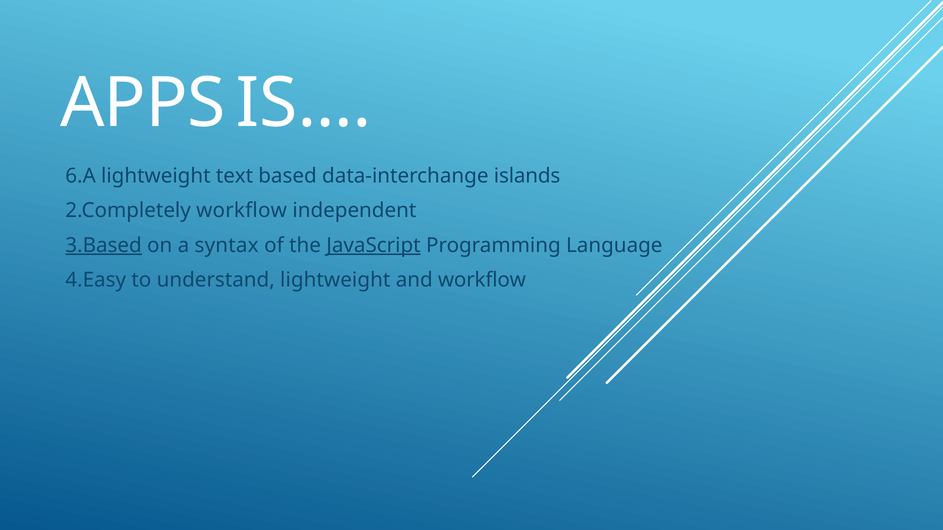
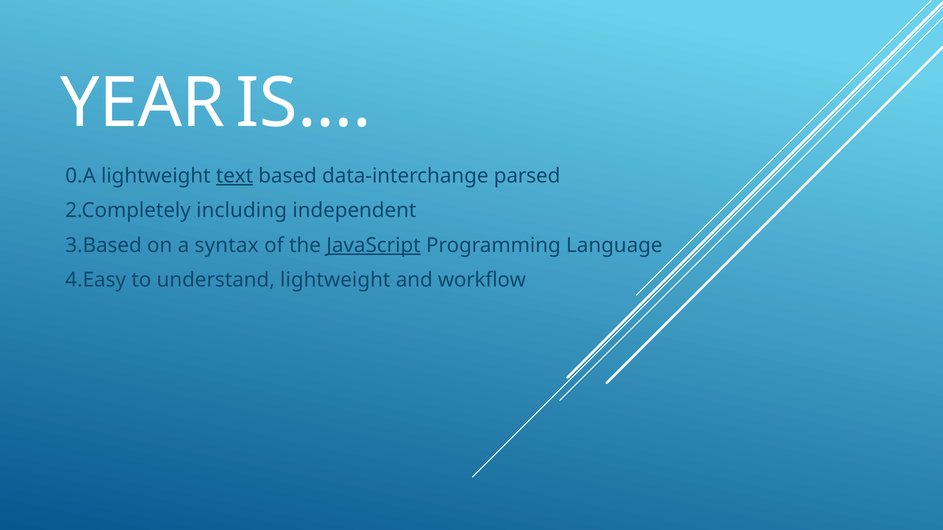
APPS: APPS -> YEAR (143, 103)
6.A: 6.A -> 0.A (81, 176)
text underline: none -> present (235, 176)
islands: islands -> parsed (527, 176)
2.Completely workflow: workflow -> including (242, 211)
3.Based underline: present -> none (104, 246)
